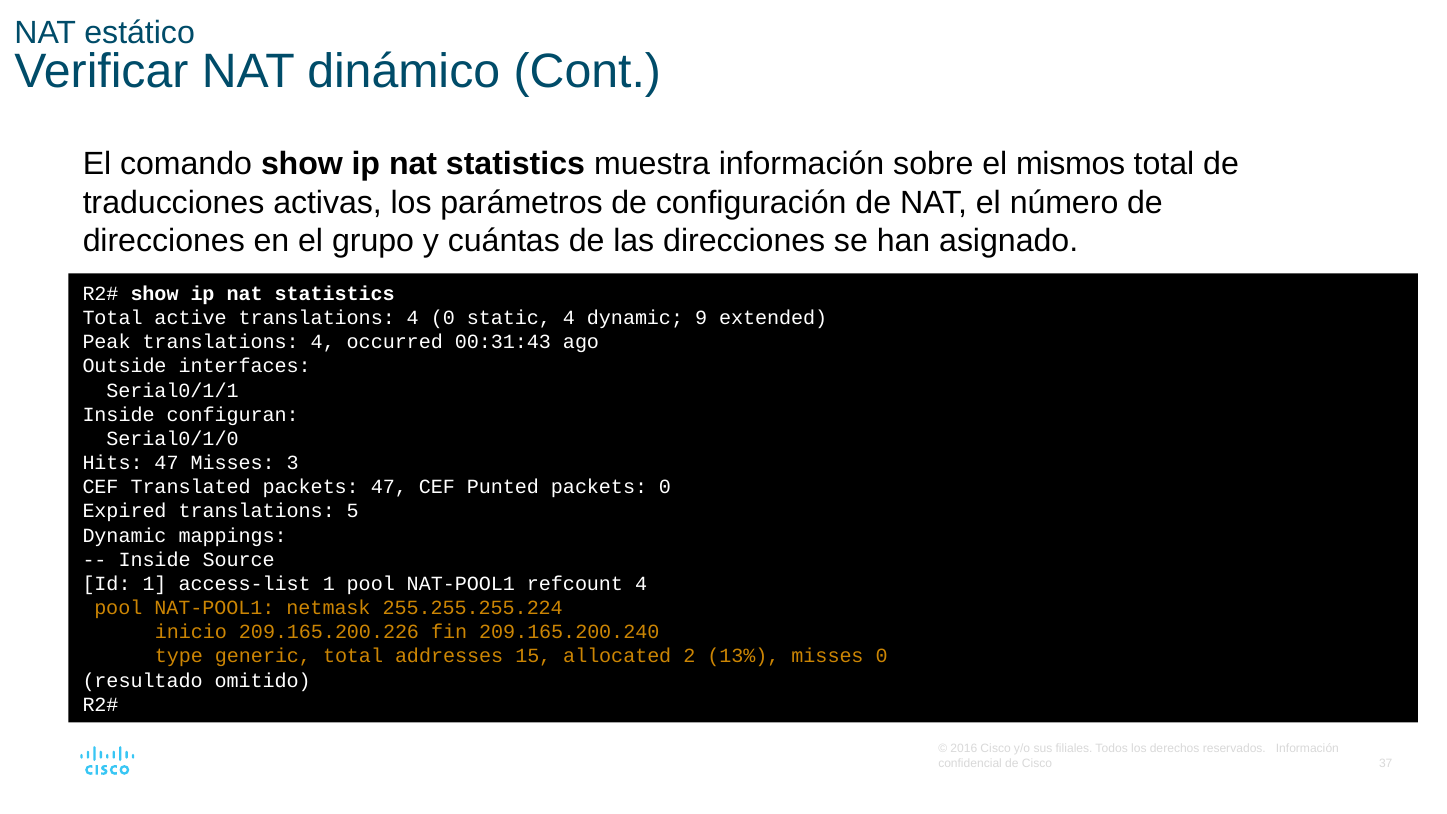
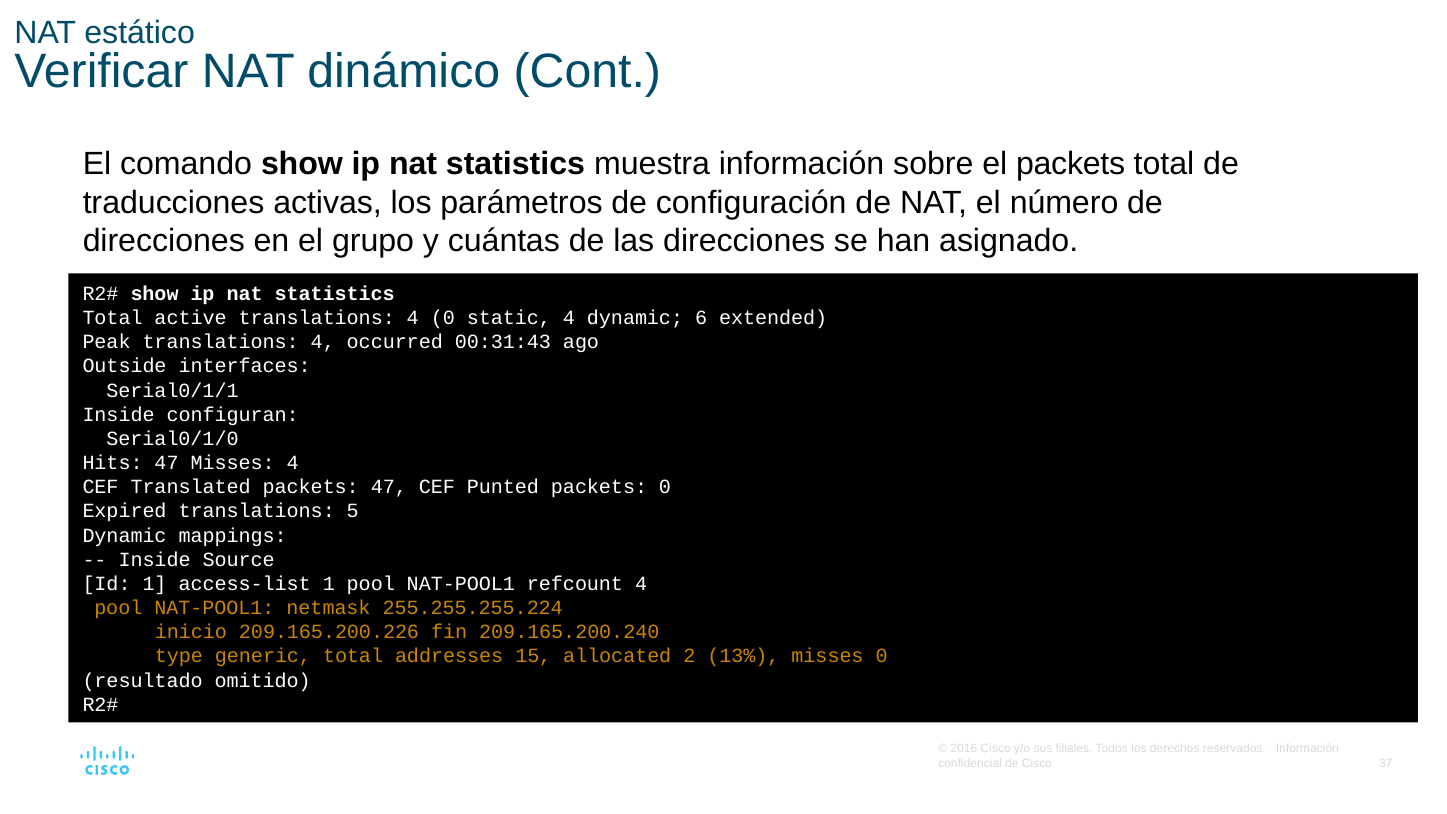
el mismos: mismos -> packets (1071, 164)
9: 9 -> 6 (701, 318)
Misses 3: 3 -> 4 (293, 463)
